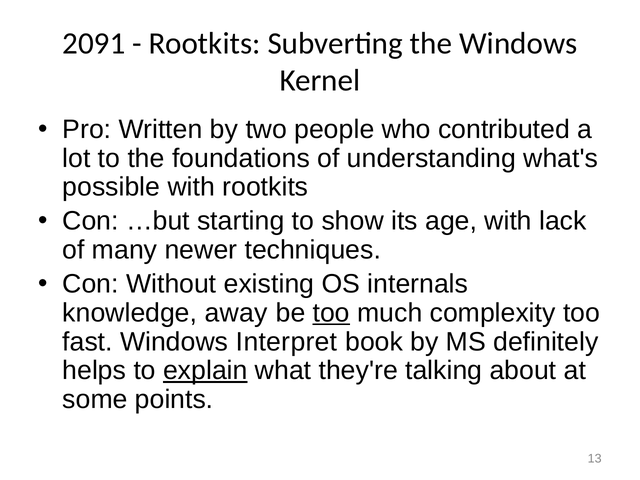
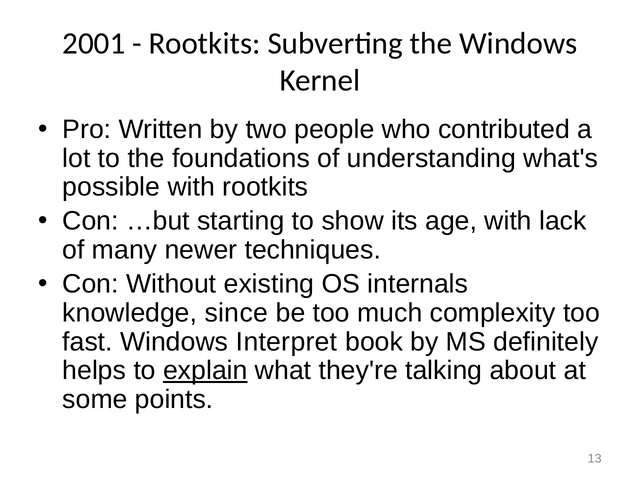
2091: 2091 -> 2001 (94, 43)
away: away -> since (236, 313)
too underline: present -> none (331, 313)
